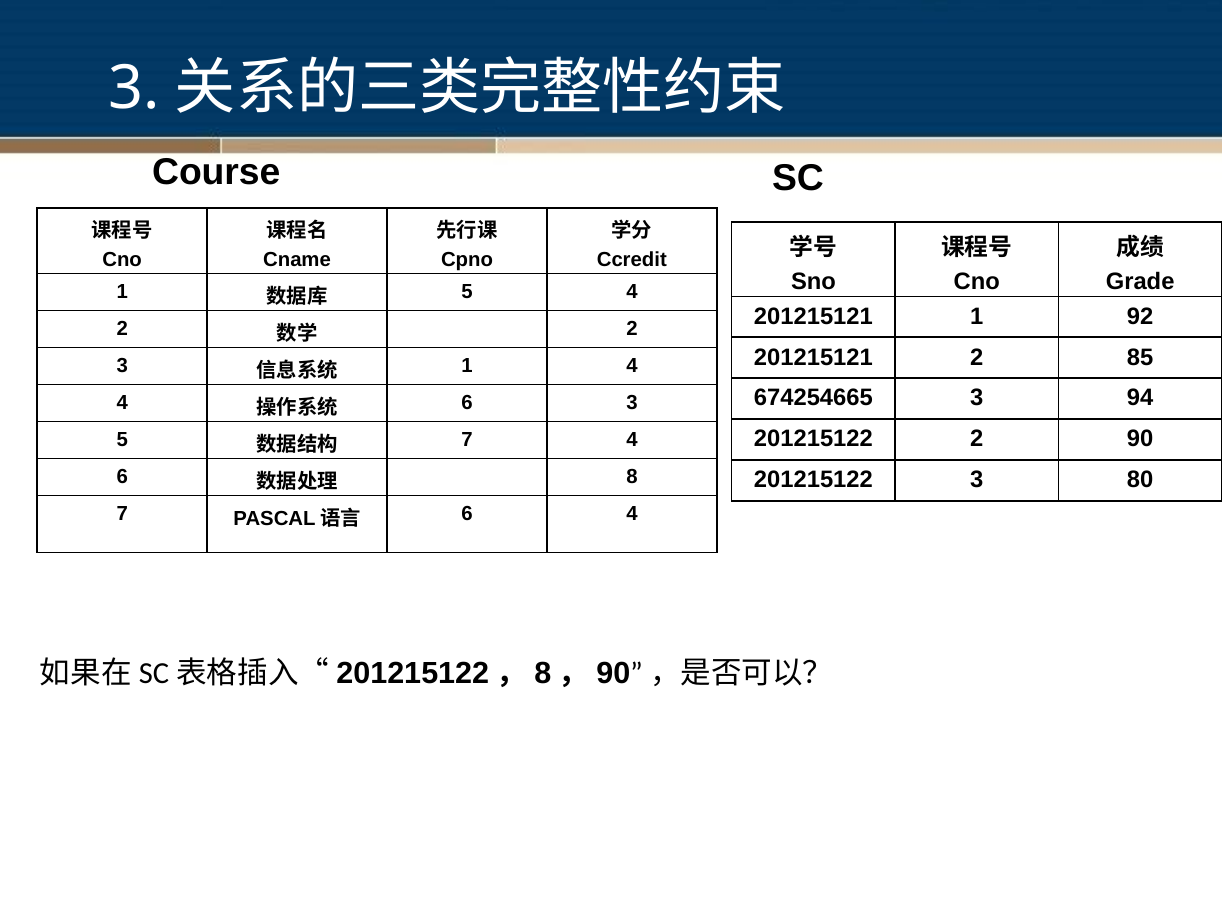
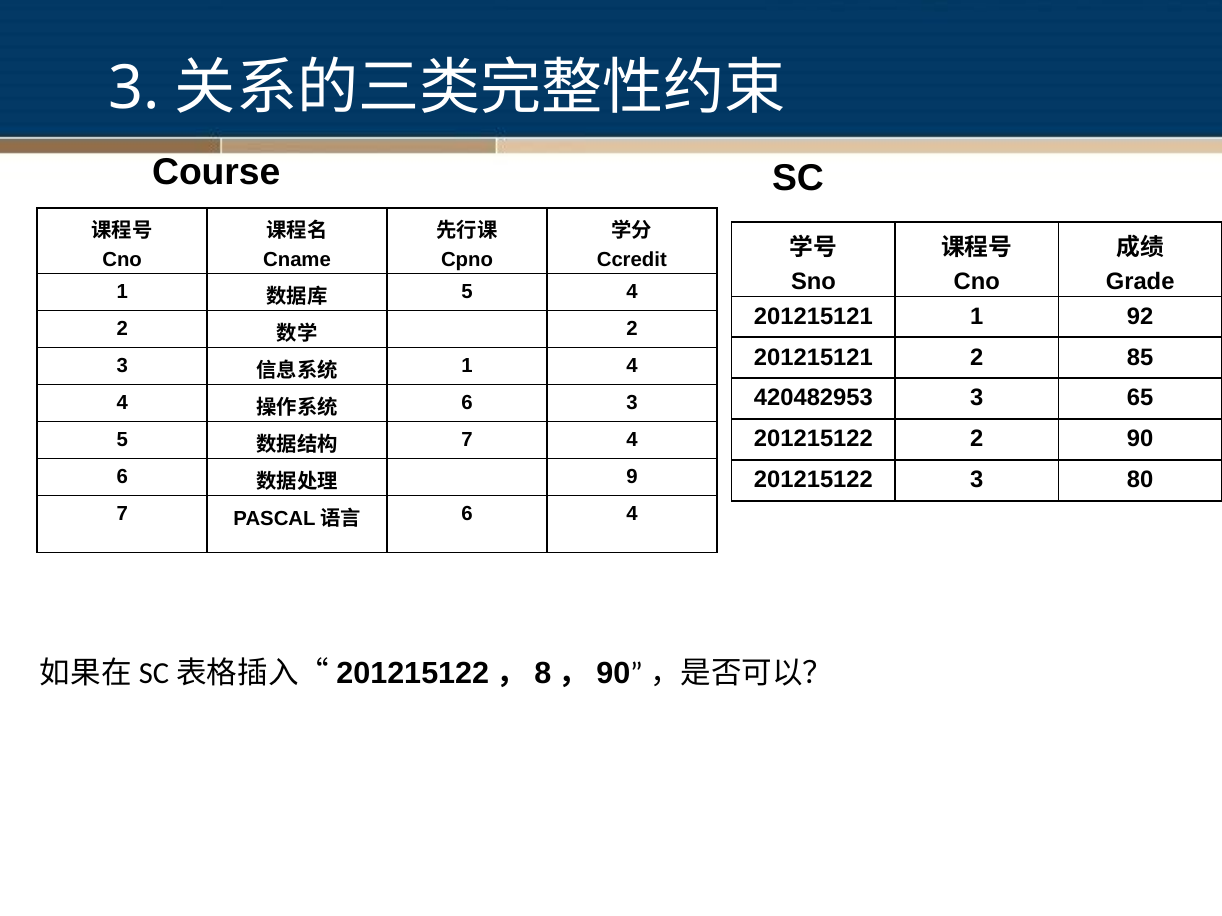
674254665: 674254665 -> 420482953 (813, 398)
94: 94 -> 65 (1140, 398)
8: 8 -> 9 (632, 477)
